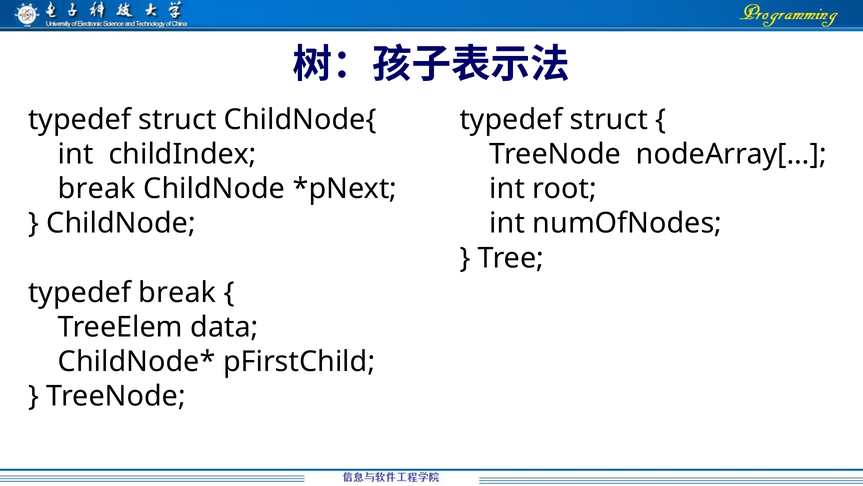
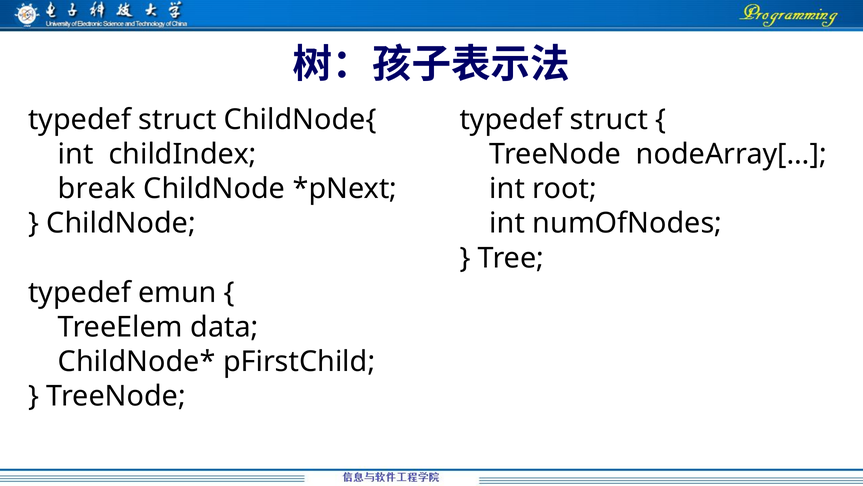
typedef break: break -> emun (178, 292)
